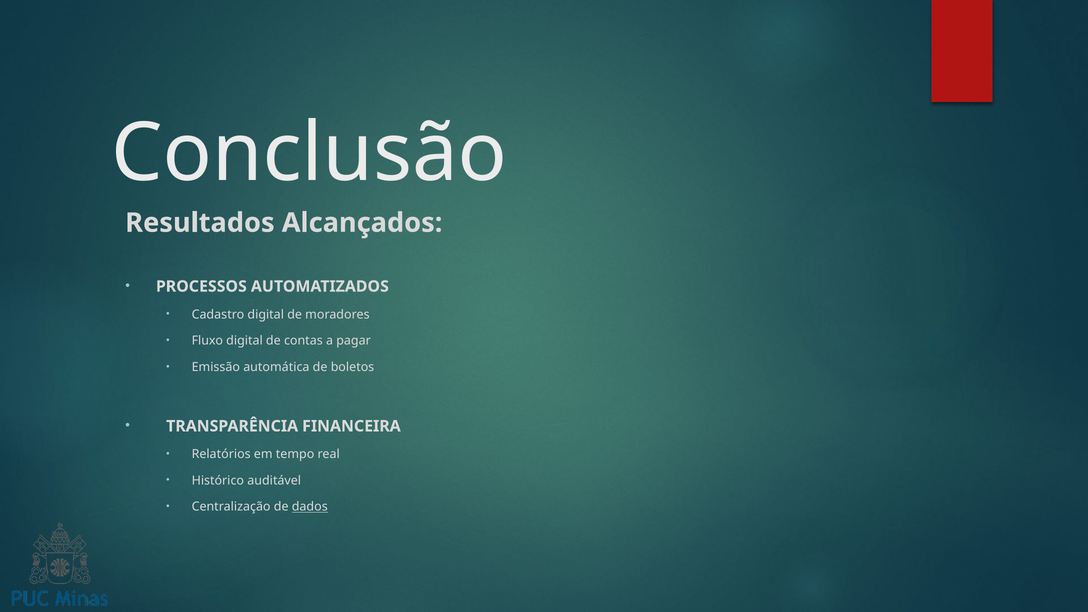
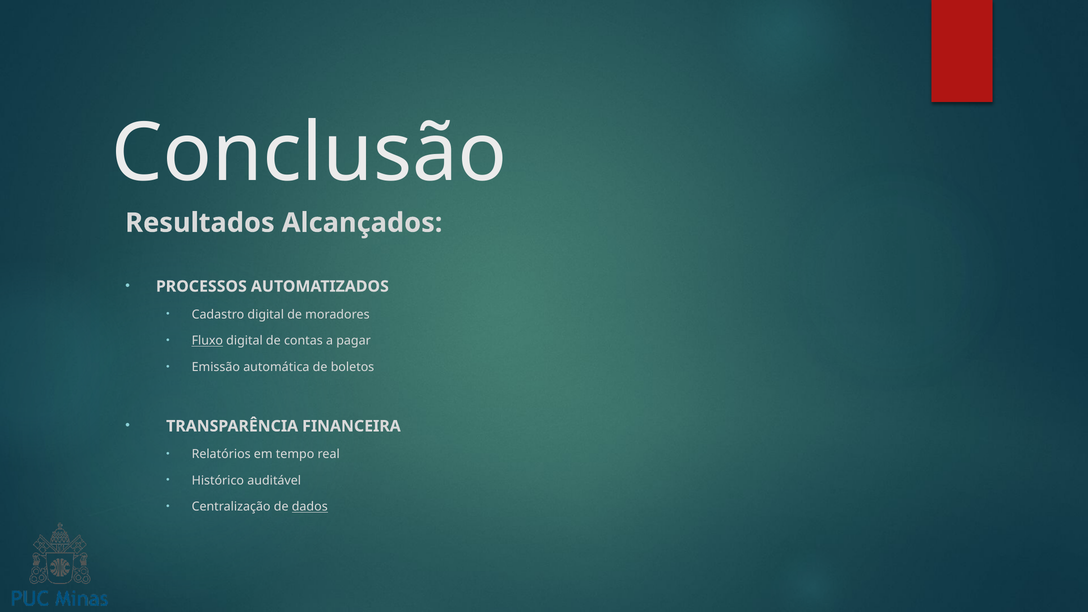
Fluxo underline: none -> present (207, 341)
